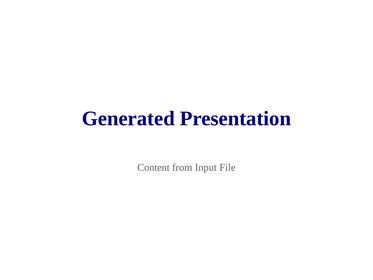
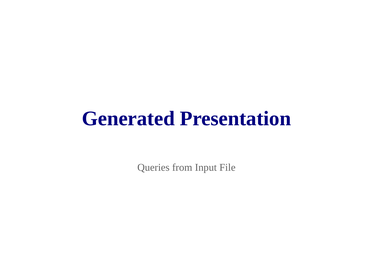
Content: Content -> Queries (153, 167)
